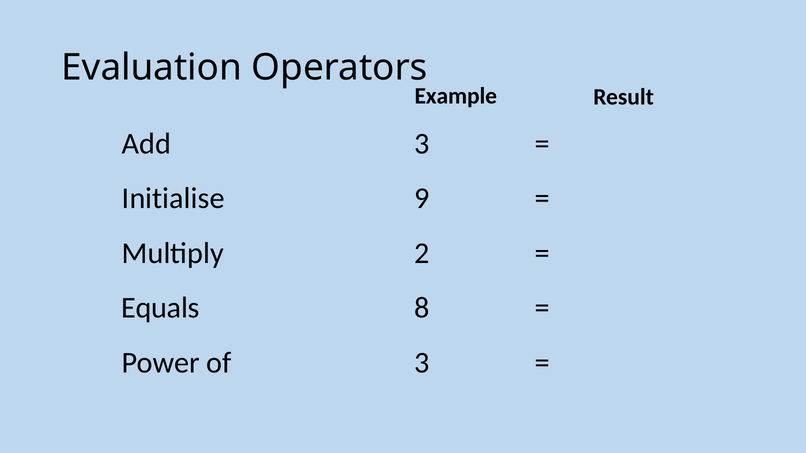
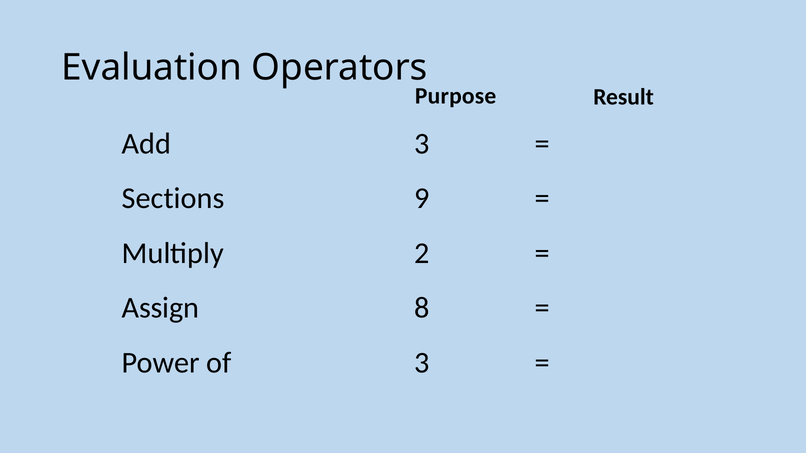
Example: Example -> Purpose (456, 96)
Initialise: Initialise -> Sections (173, 199)
Equals: Equals -> Assign (160, 308)
